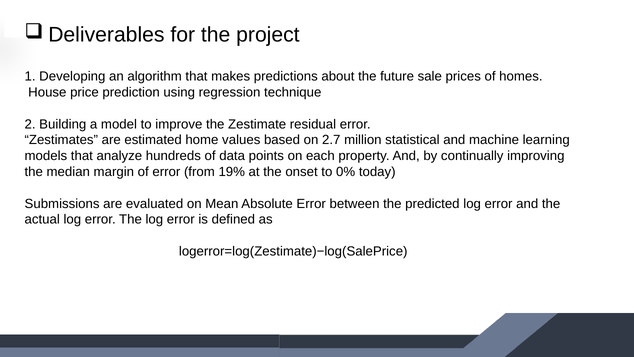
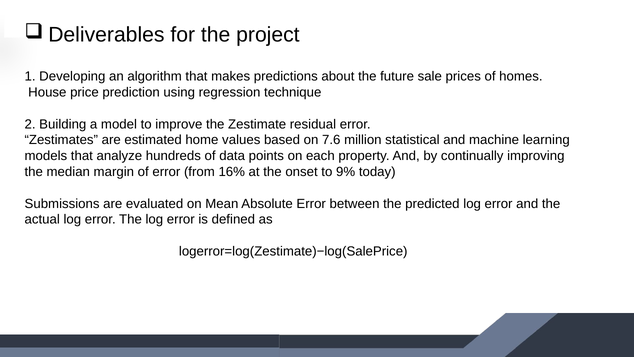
2.7: 2.7 -> 7.6 (331, 140)
19%: 19% -> 16% (232, 172)
0%: 0% -> 9% (346, 172)
